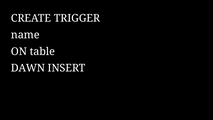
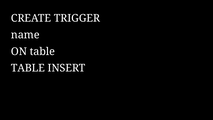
DAWN: DAWN -> TABLE (28, 68)
